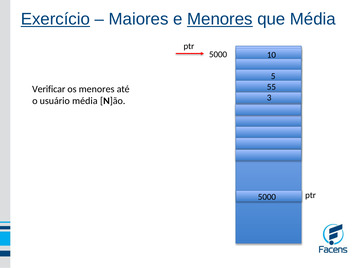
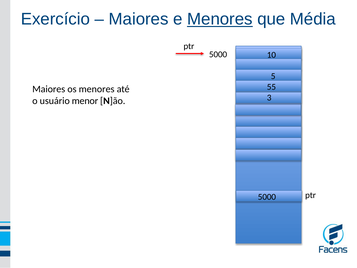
Exercício underline: present -> none (55, 19)
Verificar: Verificar -> Maiores (49, 89)
usuário média: média -> menor (85, 101)
